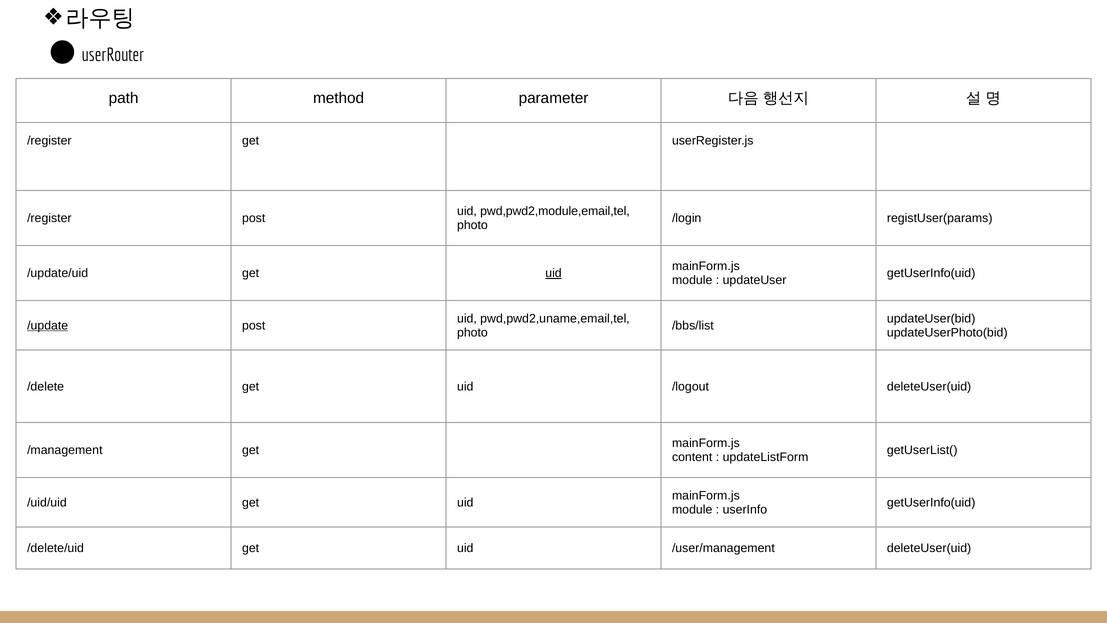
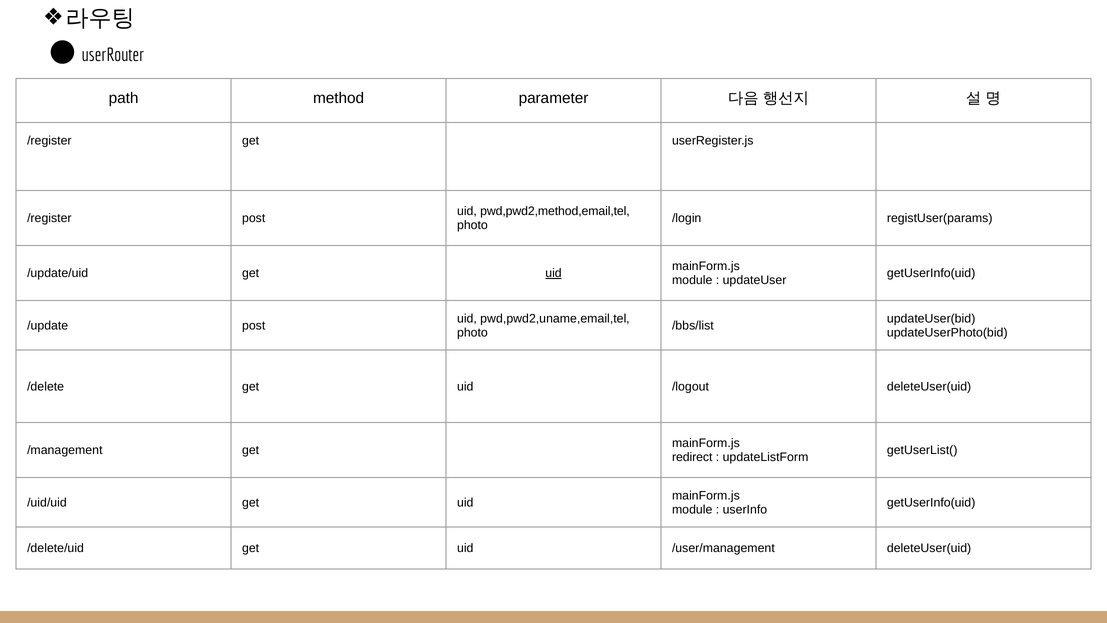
pwd,pwd2,module,email,tel: pwd,pwd2,module,email,tel -> pwd,pwd2,method,email,tel (555, 211)
/update underline: present -> none (48, 325)
content: content -> redirect (692, 457)
